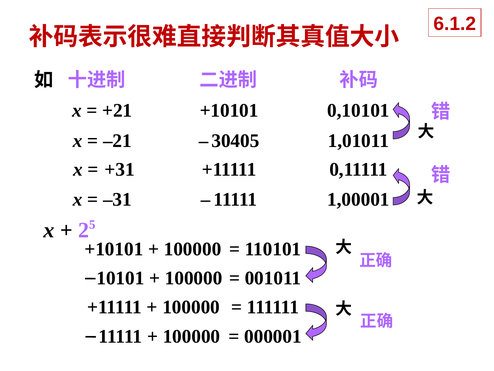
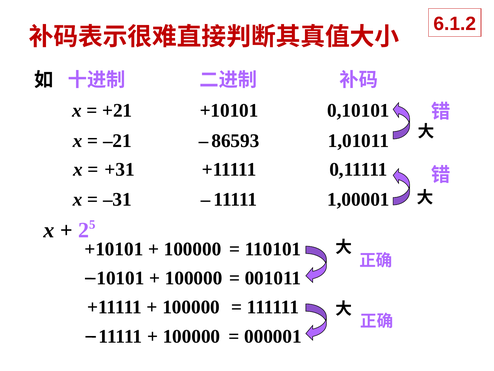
30405: 30405 -> 86593 (235, 141)
